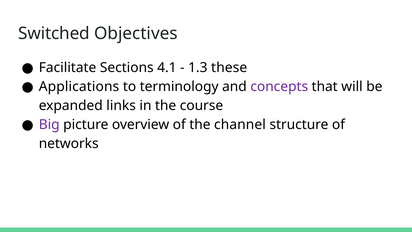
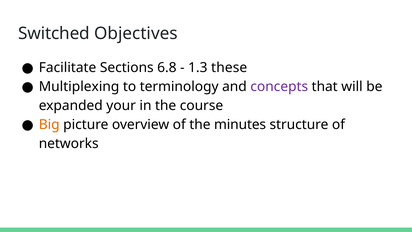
4.1: 4.1 -> 6.8 (167, 68)
Applications: Applications -> Multiplexing (79, 87)
links: links -> your (121, 106)
Big colour: purple -> orange (49, 125)
channel: channel -> minutes (240, 125)
